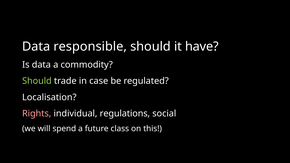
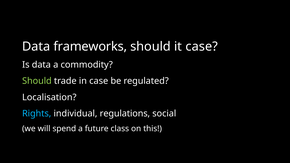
responsible: responsible -> frameworks (90, 46)
it have: have -> case (202, 46)
Rights colour: pink -> light blue (37, 114)
